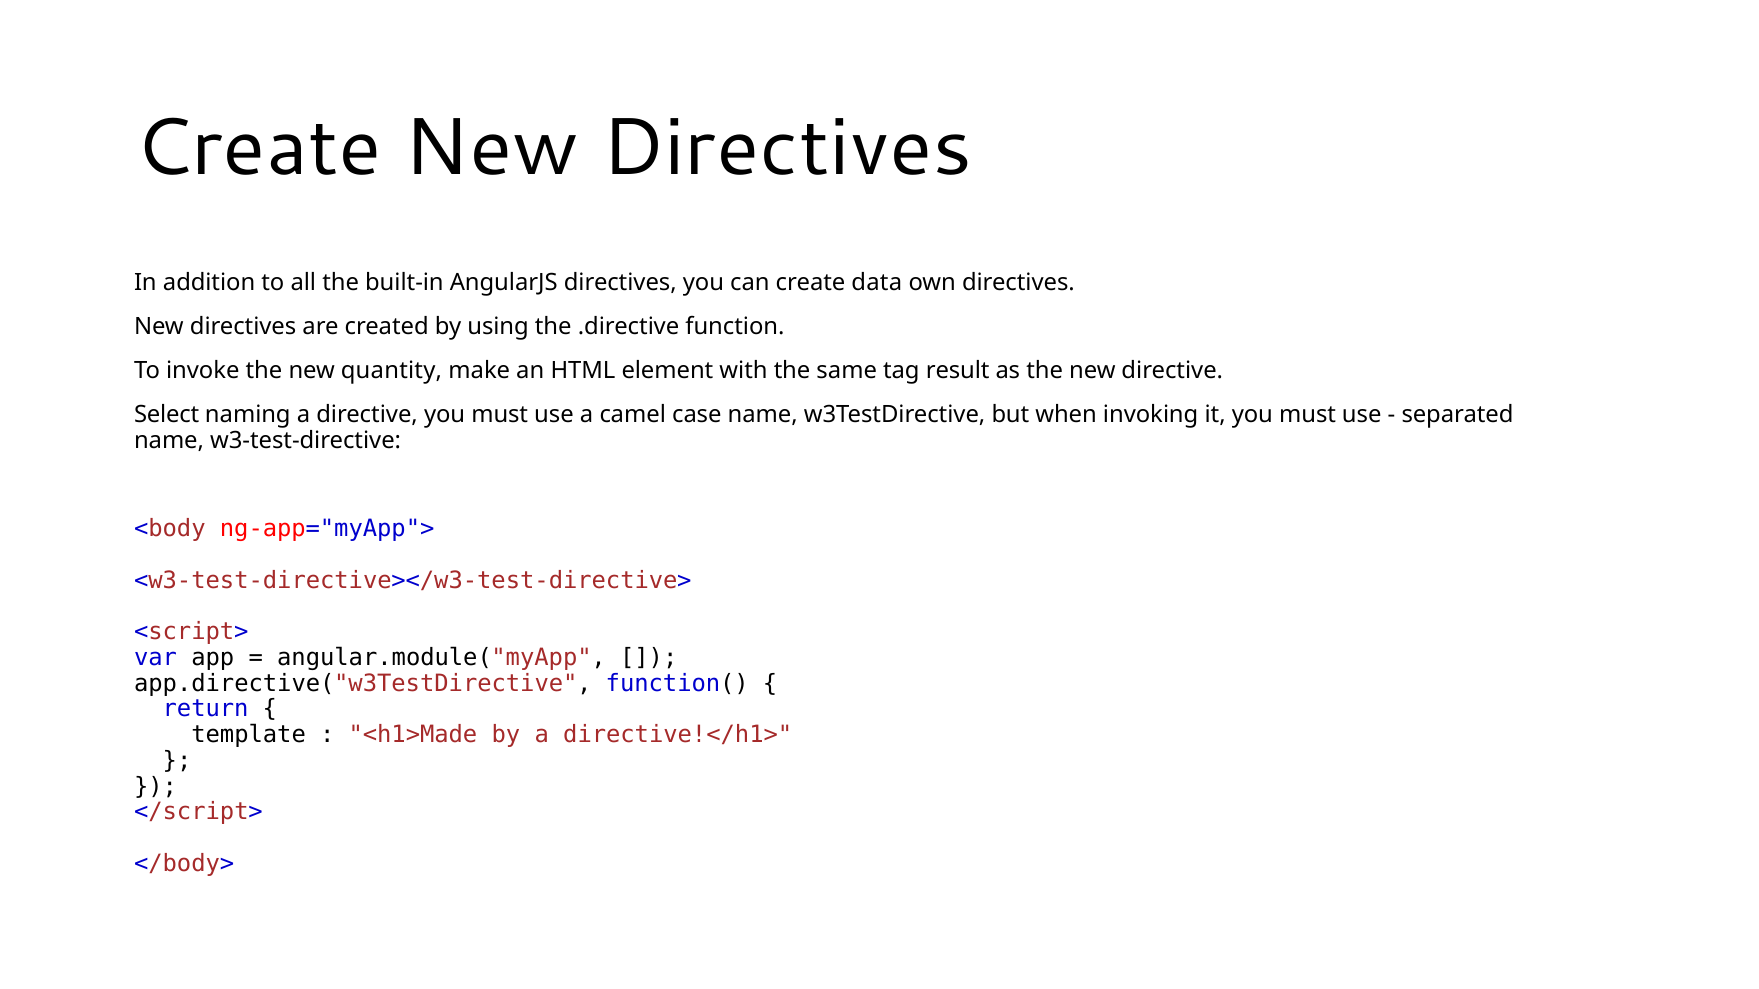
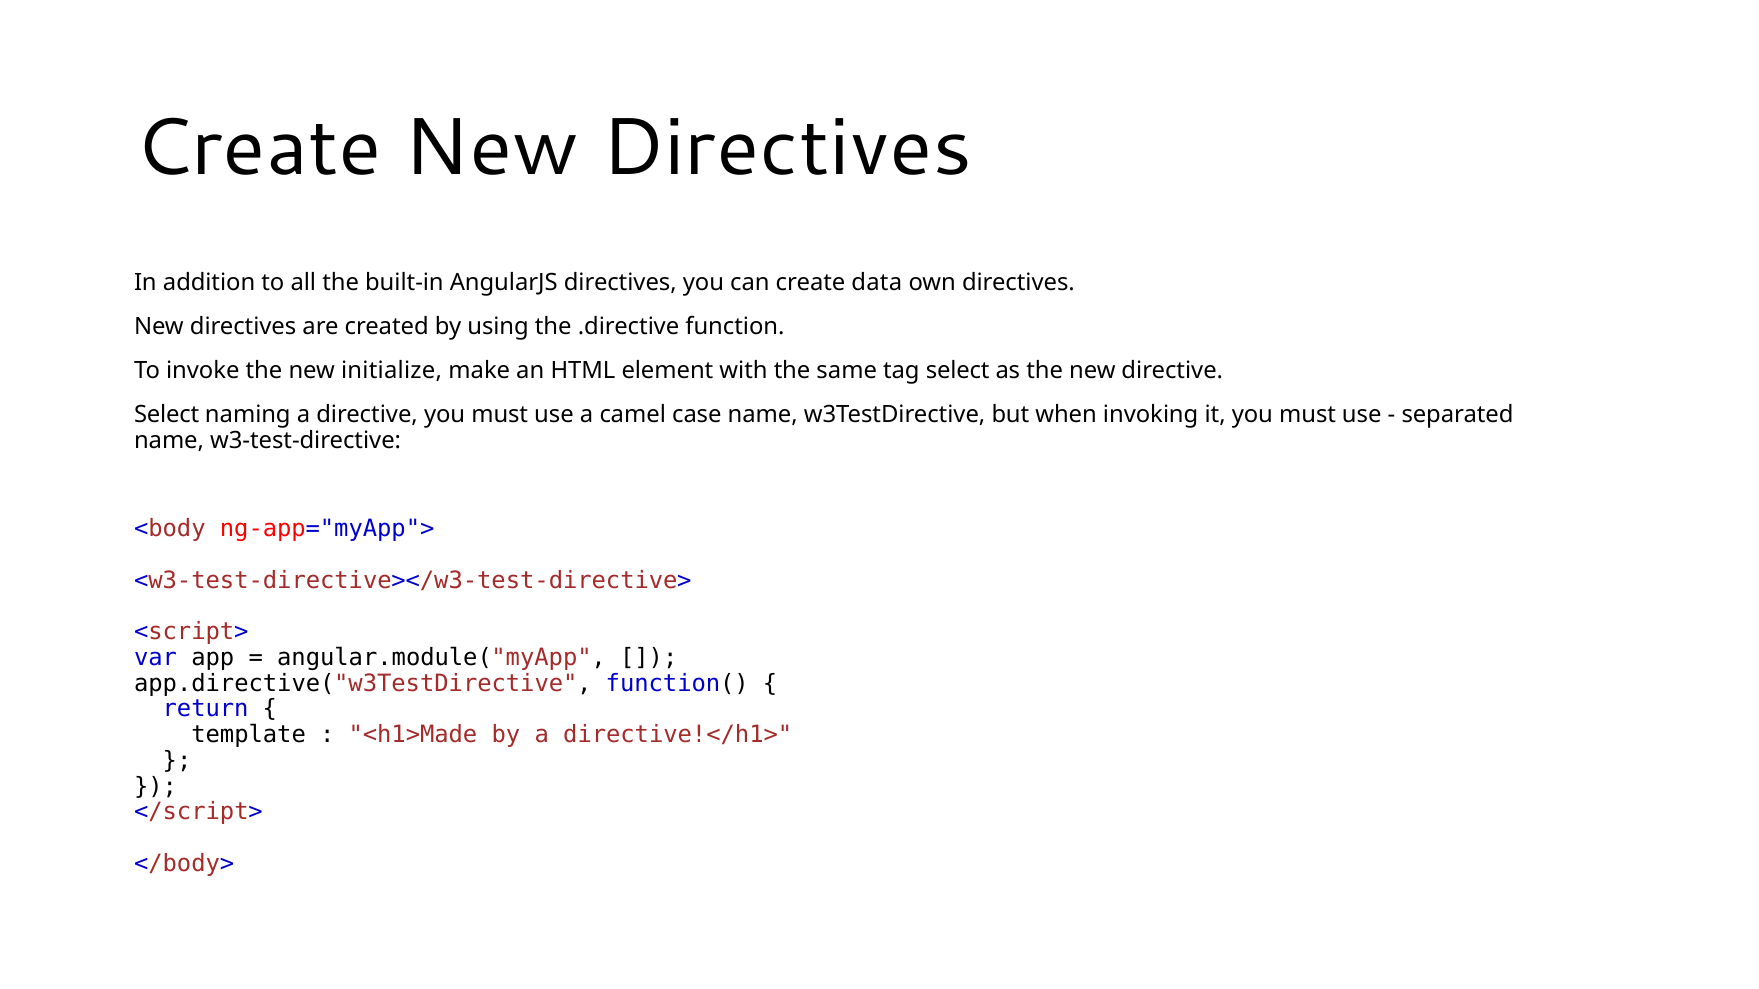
quantity: quantity -> initialize (391, 371)
tag result: result -> select (958, 371)
